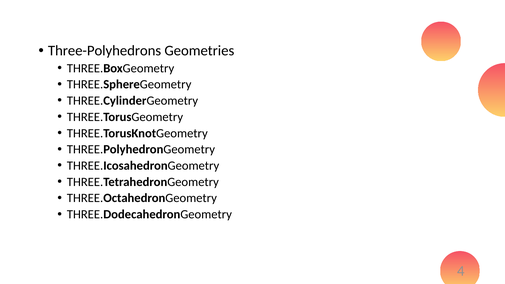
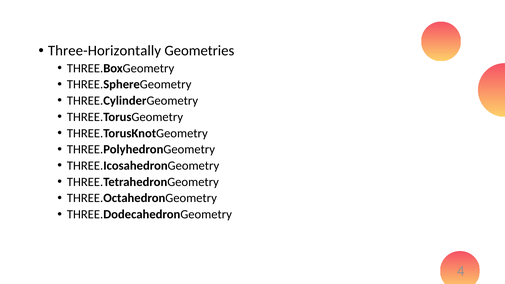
Three-Polyhedrons: Three-Polyhedrons -> Three-Horizontally (104, 51)
